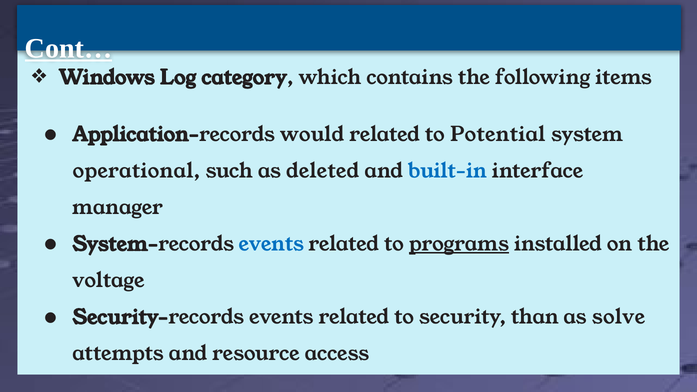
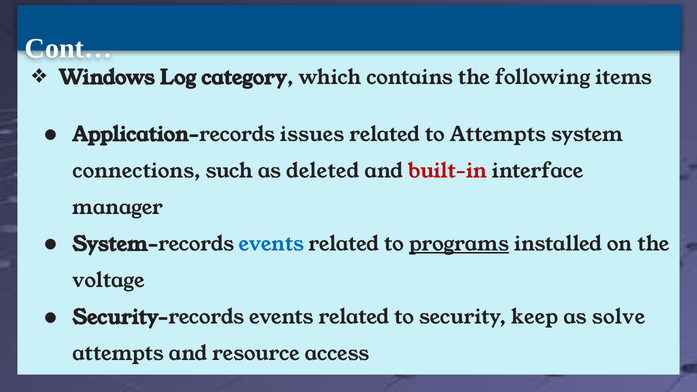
Cont… underline: present -> none (69, 48)
would: would -> issues (312, 134)
to Potential: Potential -> Attempts (498, 134)
operational: operational -> connections (136, 171)
built-in colour: blue -> red (447, 171)
than: than -> keep (535, 317)
